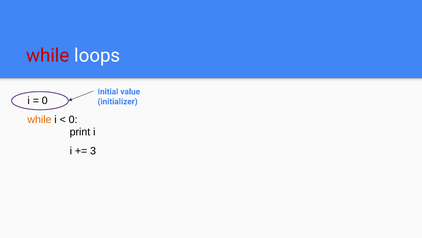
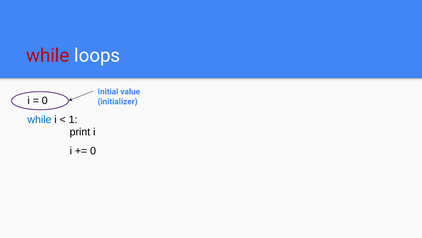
while colour: orange -> blue (40, 120)
0: 0 -> 1 (73, 120)
3: 3 -> 0 (93, 151)
